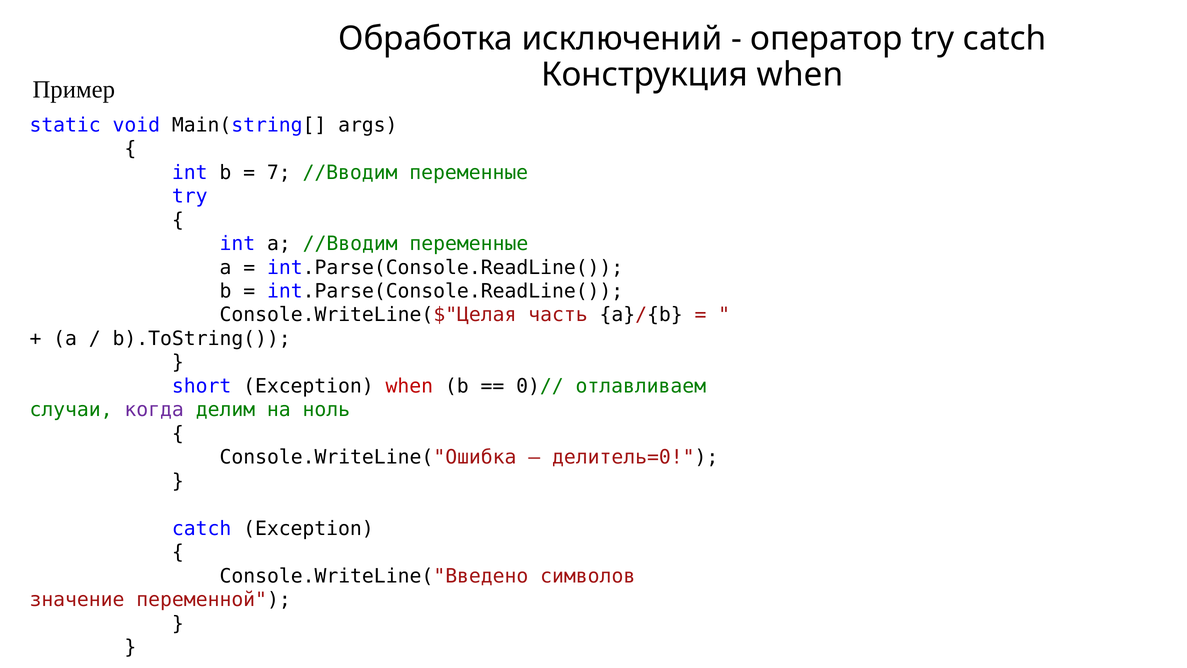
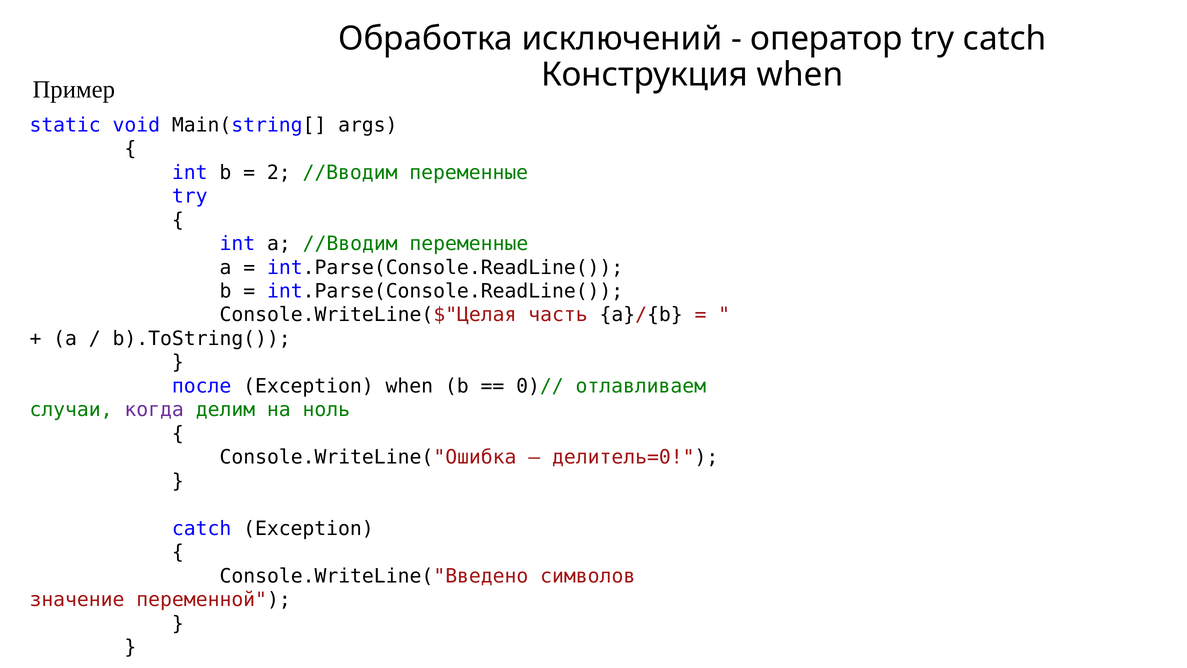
7: 7 -> 2 (279, 172)
short: short -> после (202, 386)
when colour: red -> black (409, 386)
